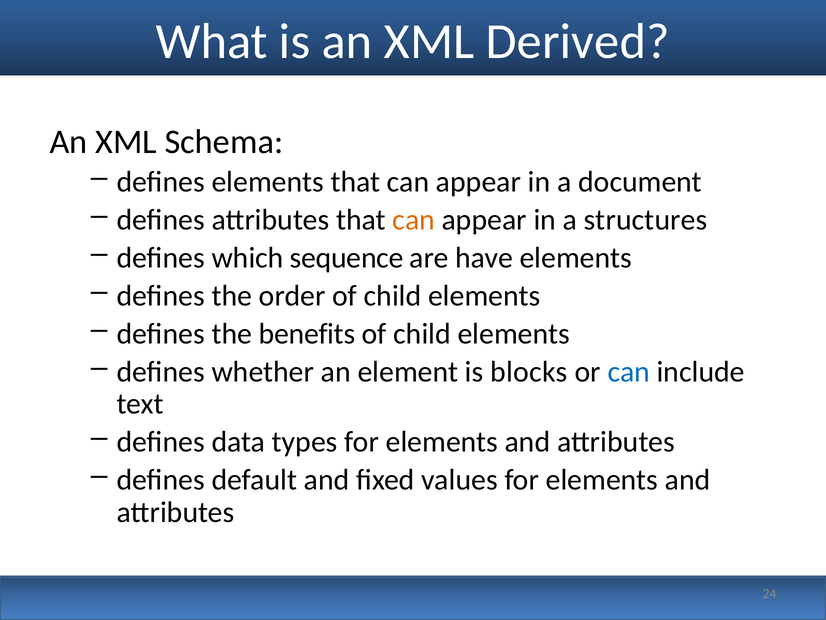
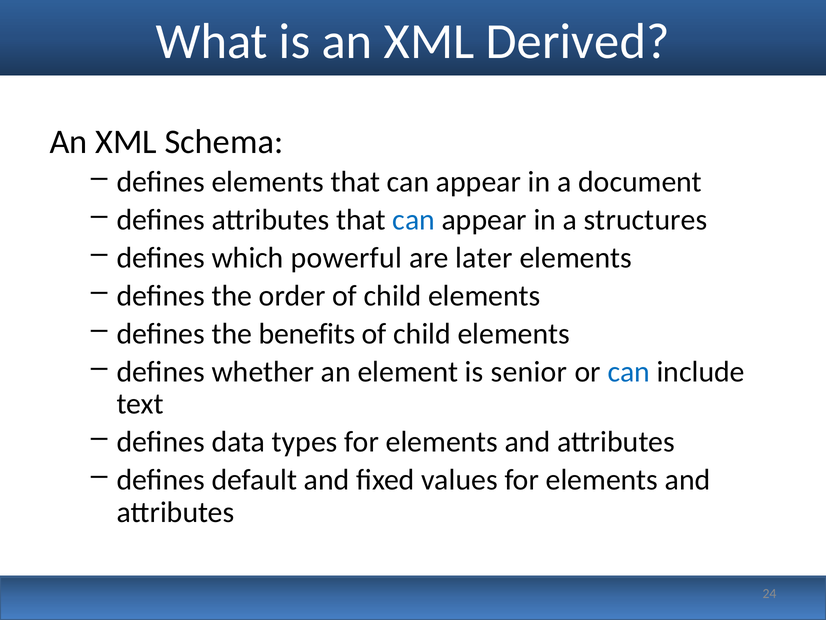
can colour: orange -> blue (414, 220)
sequence: sequence -> powerful (346, 258)
have: have -> later (484, 258)
blocks: blocks -> senior (529, 372)
